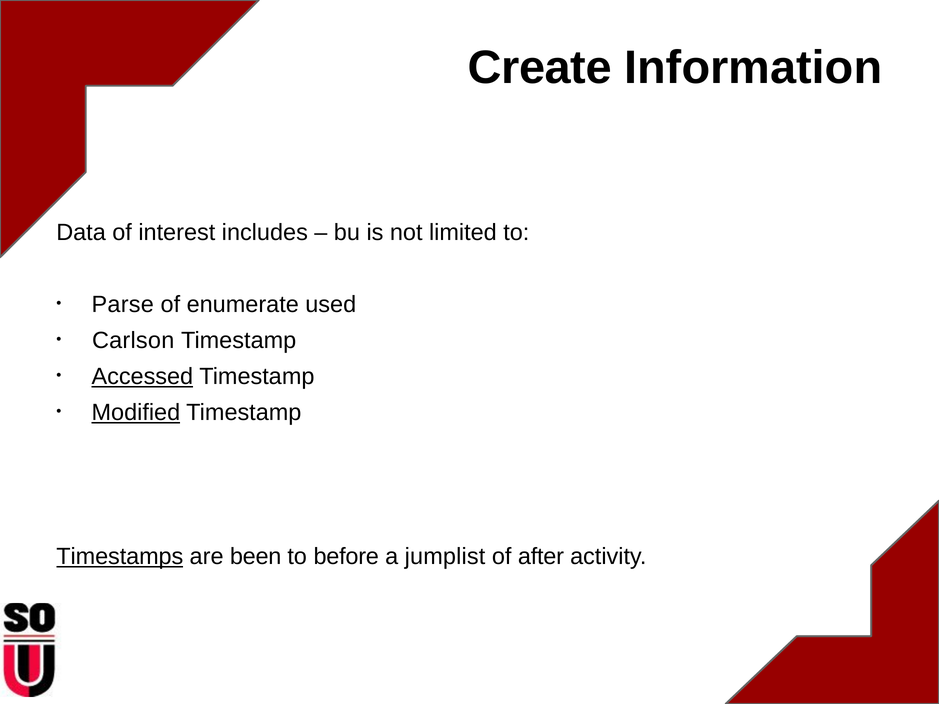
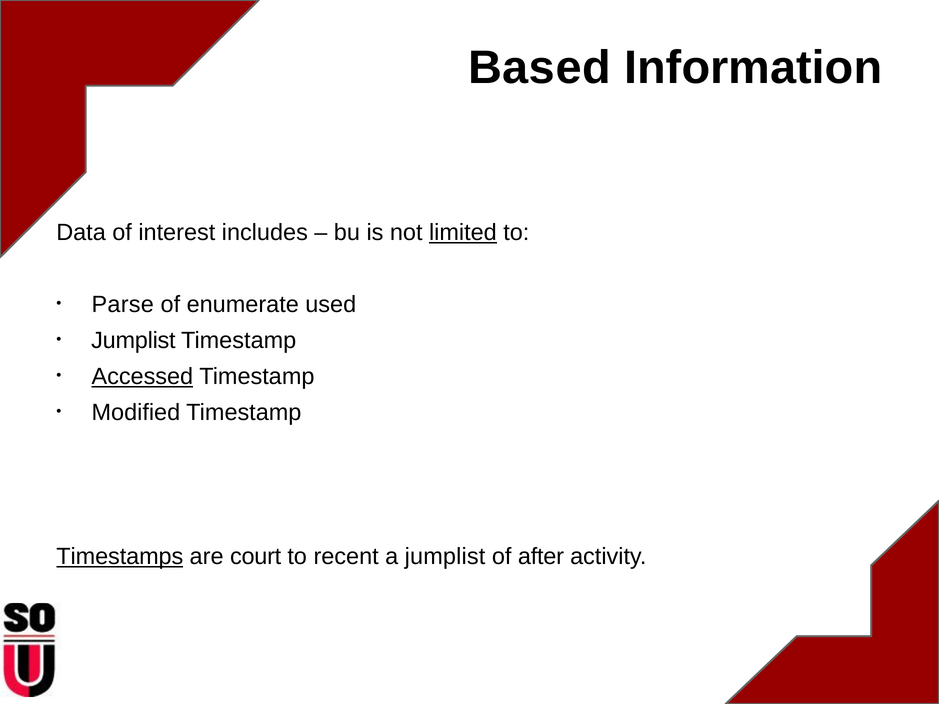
Create: Create -> Based (539, 68)
limited underline: none -> present (463, 233)
Carlson: Carlson -> Jumplist (133, 341)
Modified underline: present -> none (136, 413)
been: been -> court (256, 557)
before: before -> recent (346, 557)
